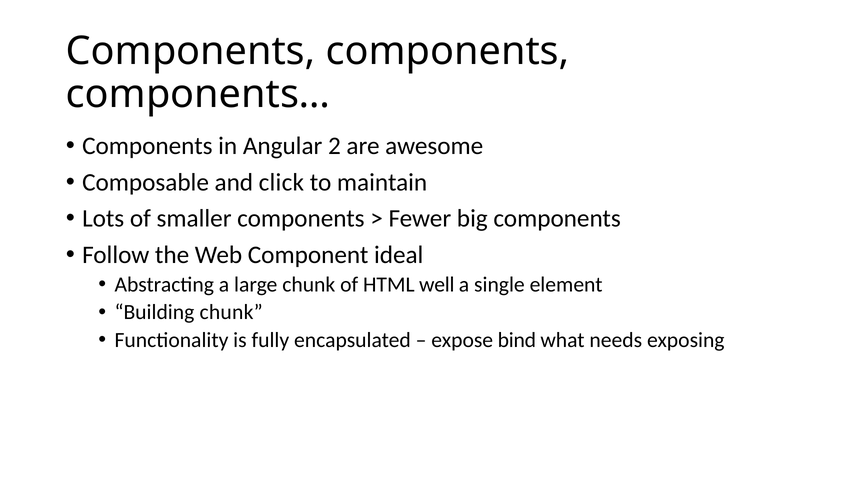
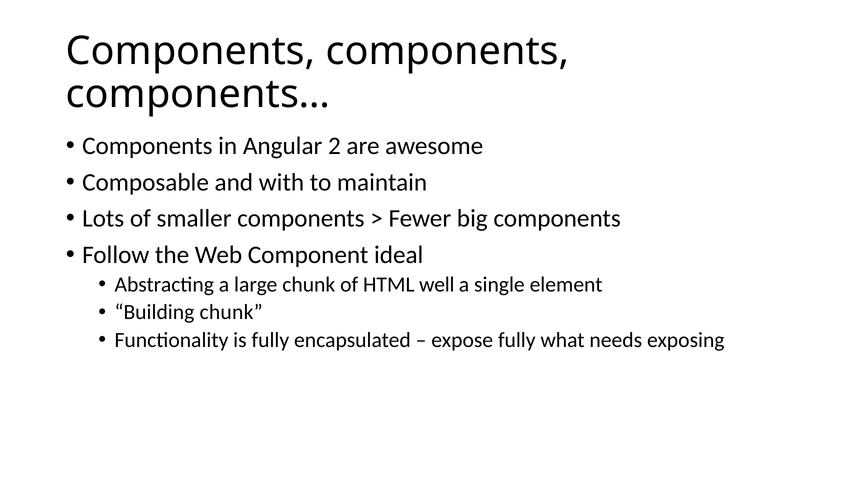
click: click -> with (281, 183)
expose bind: bind -> fully (517, 341)
